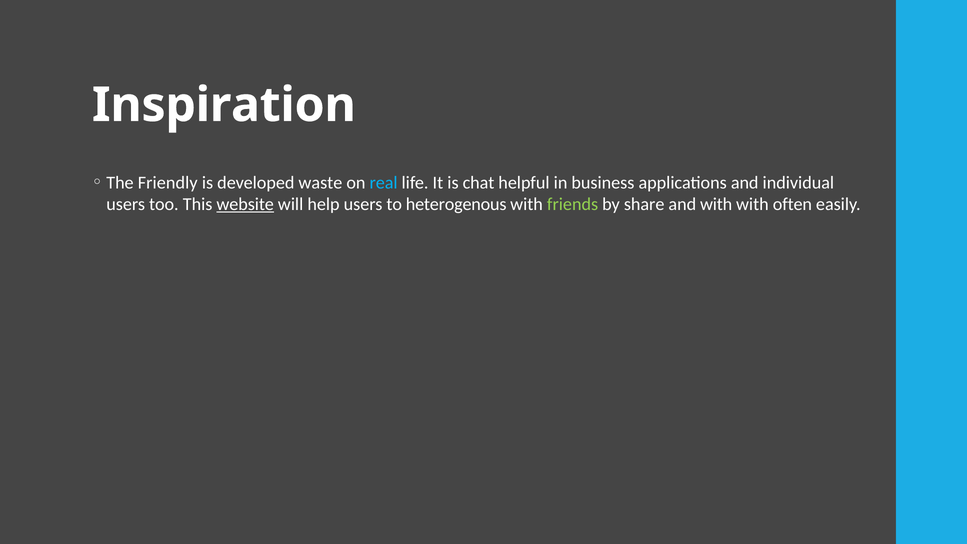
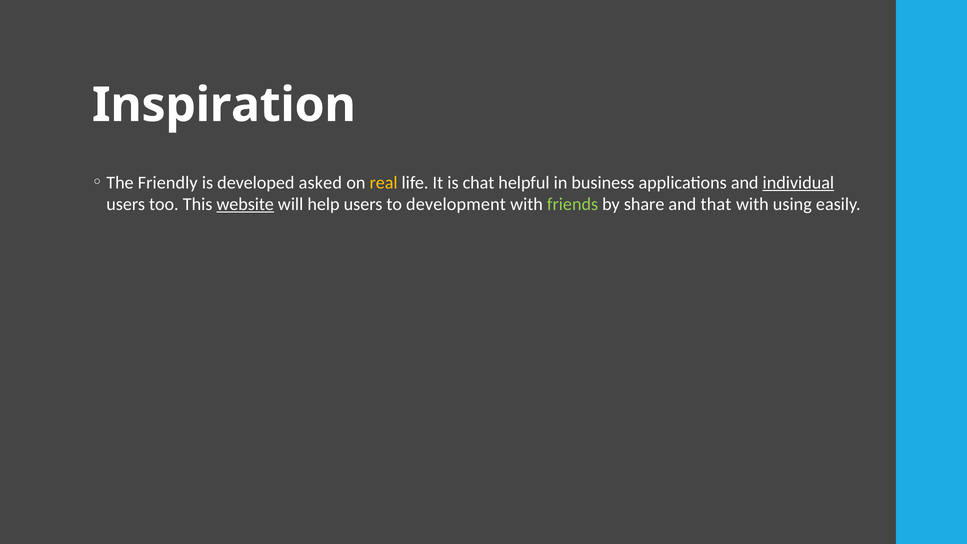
waste: waste -> asked (320, 183)
real colour: light blue -> yellow (384, 183)
individual underline: none -> present (798, 183)
heterogenous: heterogenous -> development (456, 204)
and with: with -> that (716, 204)
often: often -> using (792, 204)
